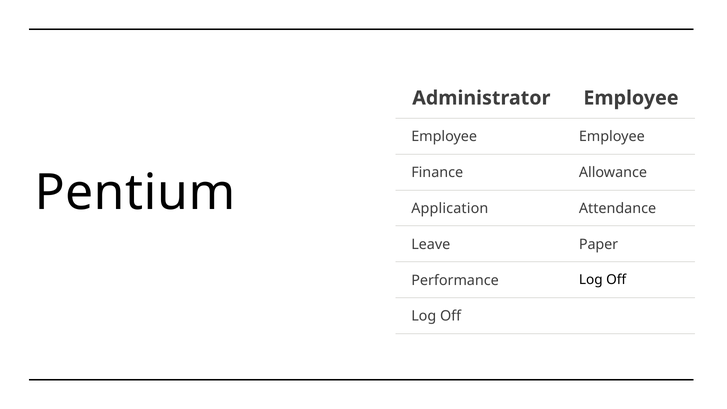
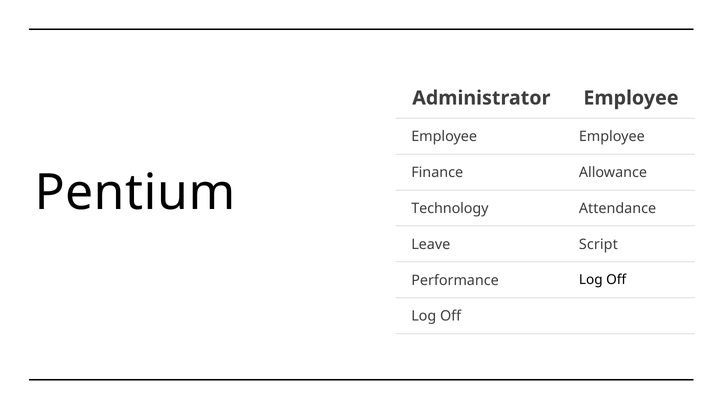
Application: Application -> Technology (450, 208)
Paper: Paper -> Script (598, 244)
